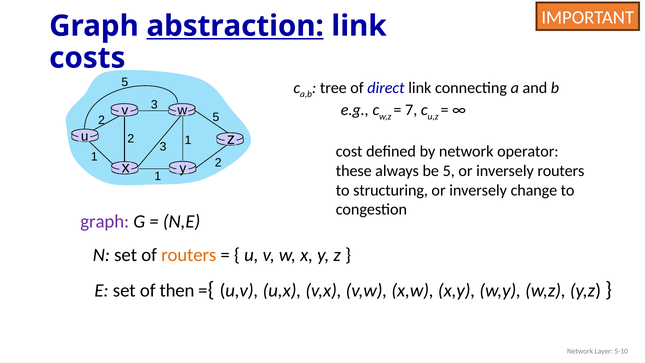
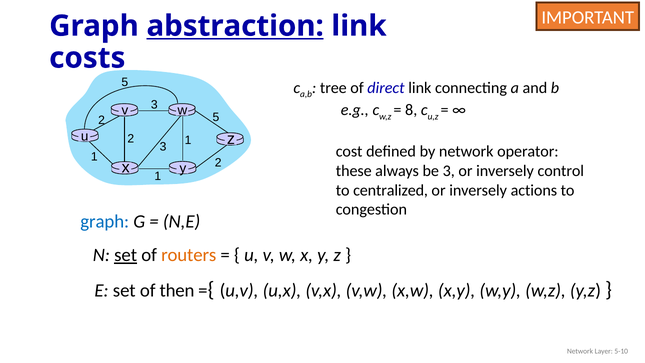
7: 7 -> 8 (411, 110)
be 5: 5 -> 3 (449, 171)
inversely routers: routers -> control (561, 171)
structuring: structuring -> centralized (391, 190)
change: change -> actions (534, 190)
graph colour: purple -> blue (105, 221)
set underline: none -> present (126, 255)
